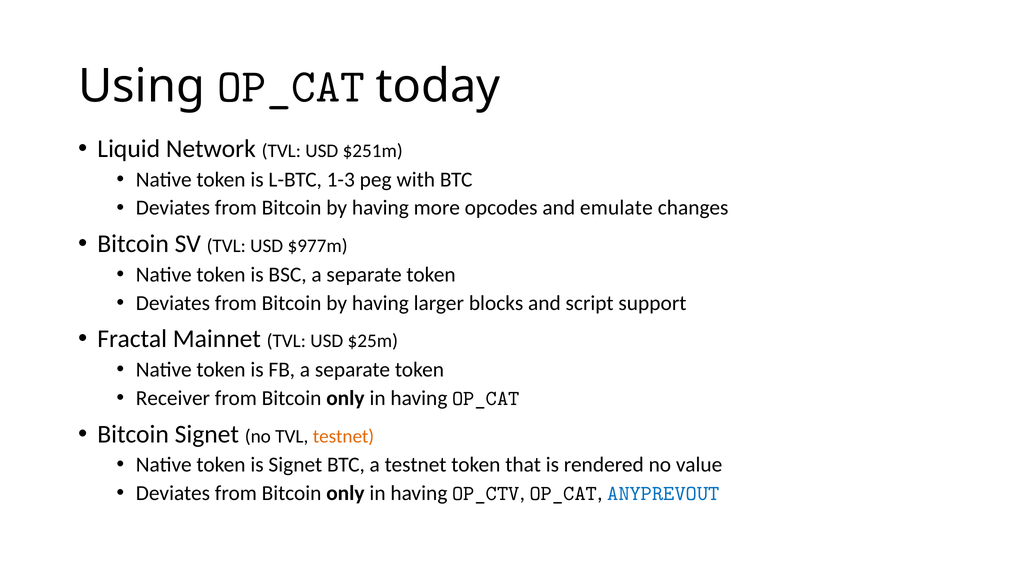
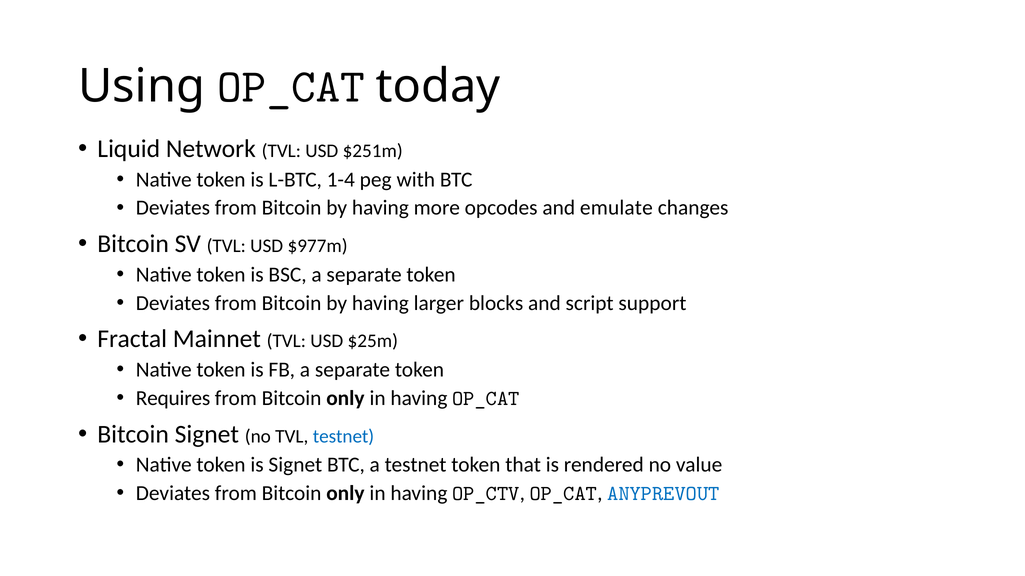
1-3: 1-3 -> 1-4 (341, 180)
Receiver: Receiver -> Requires (173, 399)
testnet colour: orange -> blue (343, 437)
